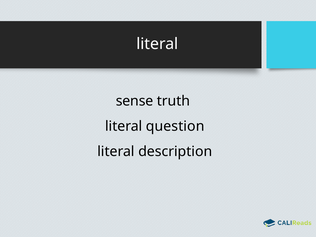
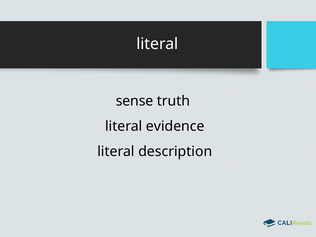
question: question -> evidence (175, 126)
